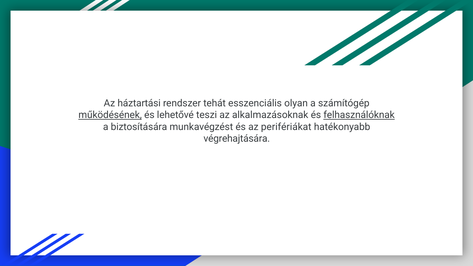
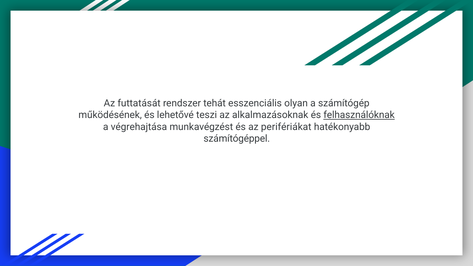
háztartási: háztartási -> futtatását (139, 103)
működésének underline: present -> none (110, 115)
biztosítására: biztosítására -> végrehajtása (139, 127)
végrehajtására: végrehajtására -> számítógéppel (237, 139)
